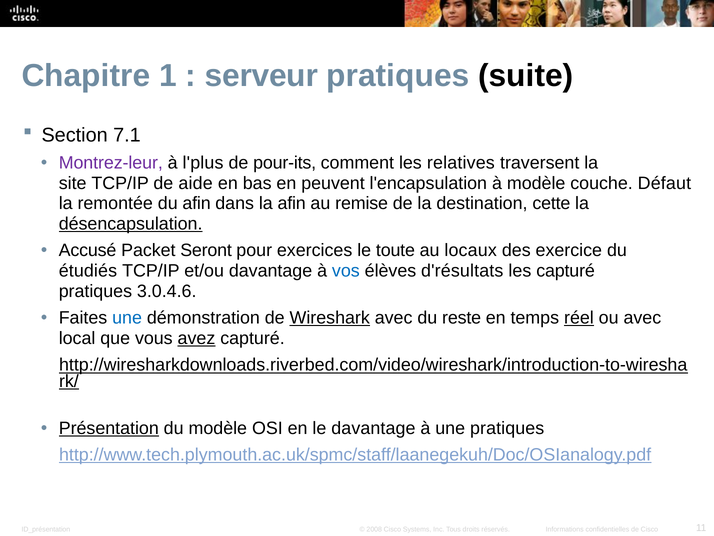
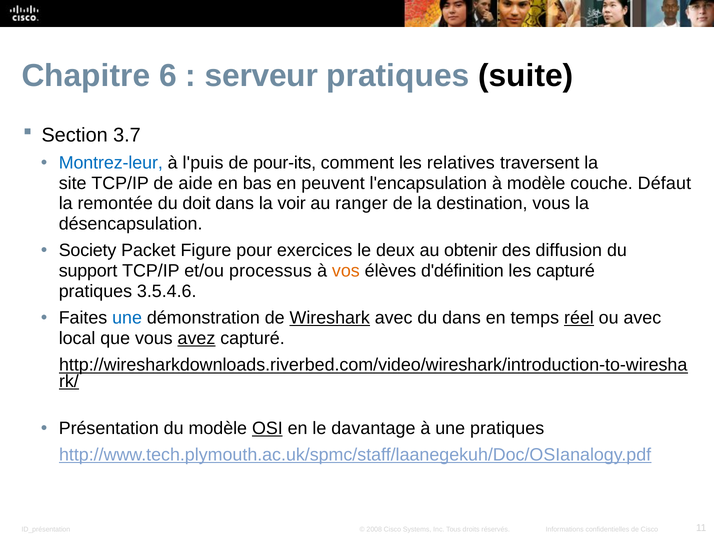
1: 1 -> 6 (168, 76)
7.1: 7.1 -> 3.7 (127, 135)
Montrez-leur colour: purple -> blue (111, 163)
l'plus: l'plus -> l'puis (203, 163)
du afin: afin -> doit (197, 203)
la afin: afin -> voir (292, 203)
remise: remise -> ranger (361, 203)
destination cette: cette -> vous (551, 203)
désencapsulation underline: present -> none (131, 224)
Accusé: Accusé -> Society (88, 250)
Seront: Seront -> Figure (206, 250)
toute: toute -> deux (395, 250)
locaux: locaux -> obtenir (471, 250)
exercice: exercice -> diffusion (569, 250)
étudiés: étudiés -> support (88, 271)
et/ou davantage: davantage -> processus (270, 271)
vos colour: blue -> orange (346, 271)
d'résultats: d'résultats -> d'définition (462, 271)
3.0.4.6: 3.0.4.6 -> 3.5.4.6 (167, 291)
du reste: reste -> dans (462, 318)
Présentation underline: present -> none (109, 428)
OSI underline: none -> present (267, 428)
